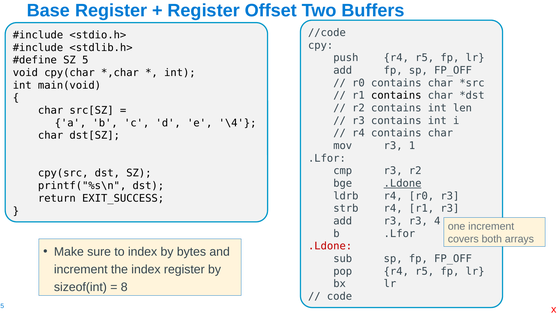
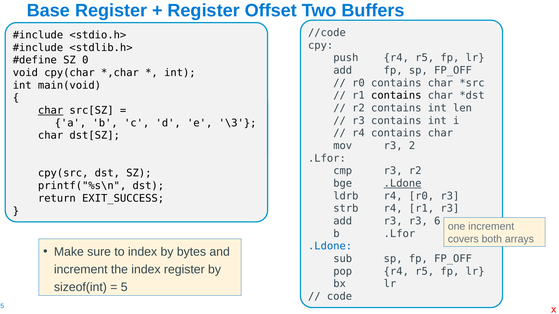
5: 5 -> 0 (85, 60)
char underline: none -> present (51, 111)
\4: \4 -> \3 (238, 123)
1: 1 -> 2 (412, 146)
4: 4 -> 6 (437, 221)
.Ldone colour: red -> blue (330, 247)
8: 8 -> 5 (124, 287)
